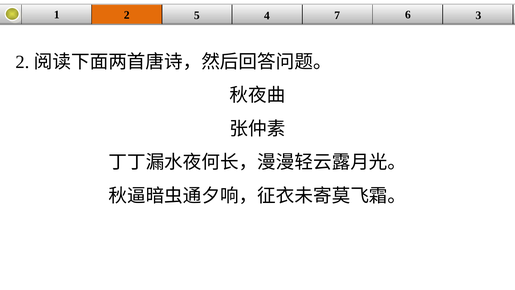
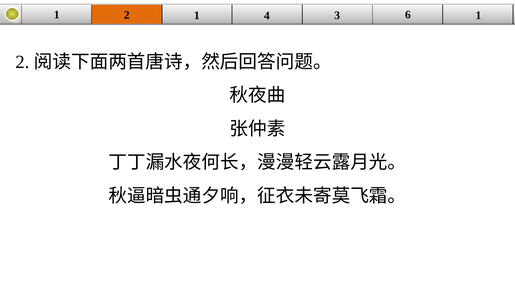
2 5: 5 -> 1 (197, 15)
7: 7 -> 3 (337, 15)
6 3: 3 -> 1 (478, 16)
